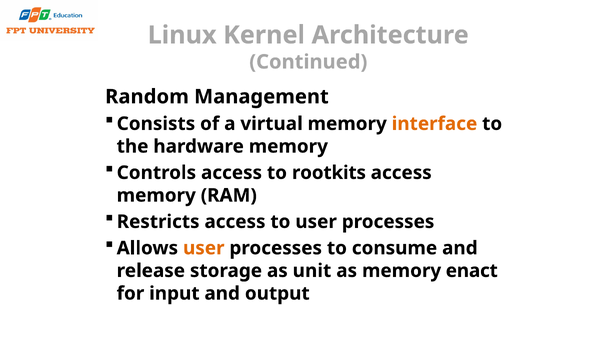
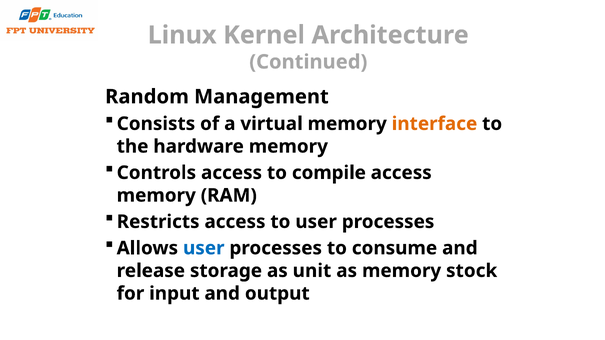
rootkits: rootkits -> compile (329, 173)
user colour: orange -> blue (204, 248)
enact: enact -> stock (472, 271)
